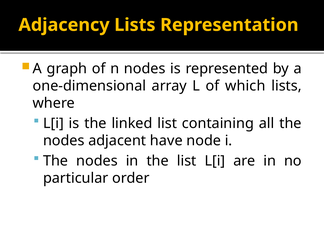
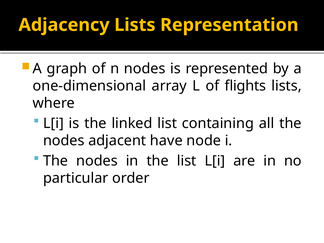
which: which -> flights (245, 86)
